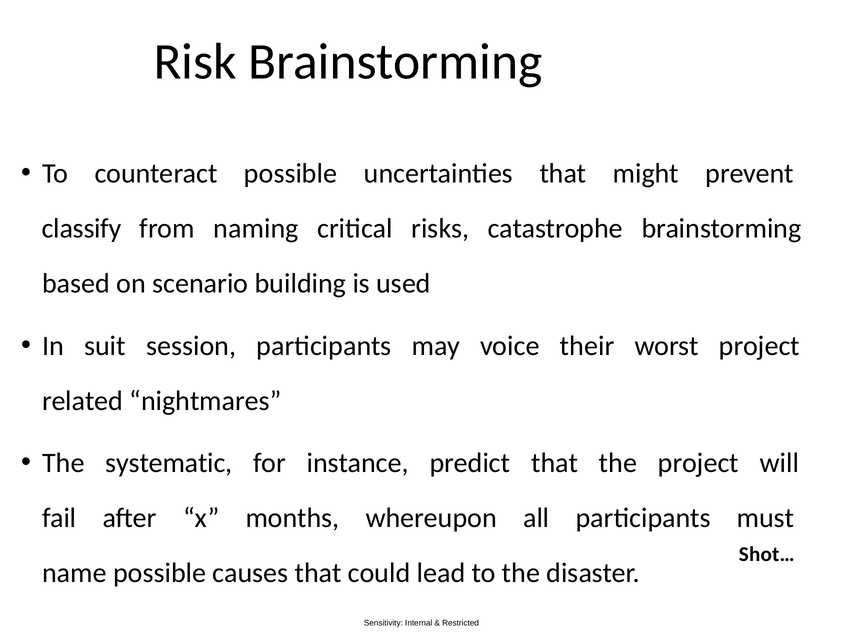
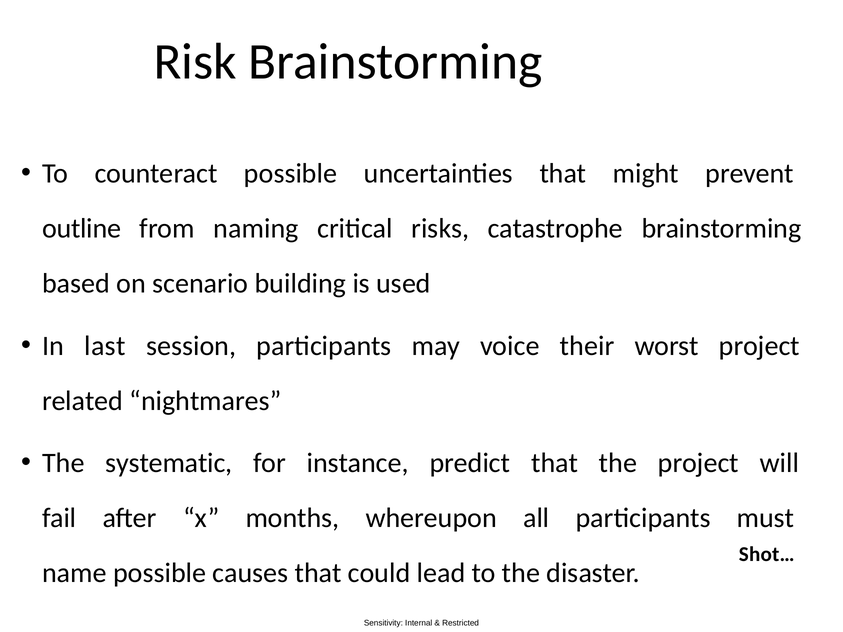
classify: classify -> outline (82, 229)
suit: suit -> last (105, 346)
